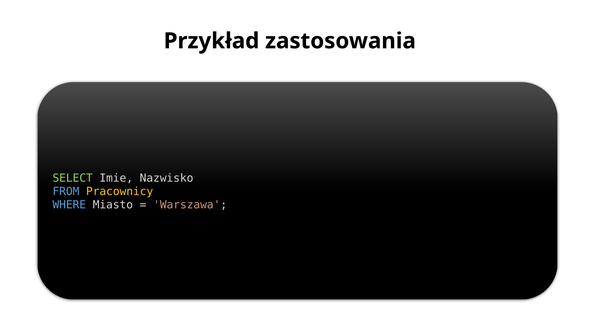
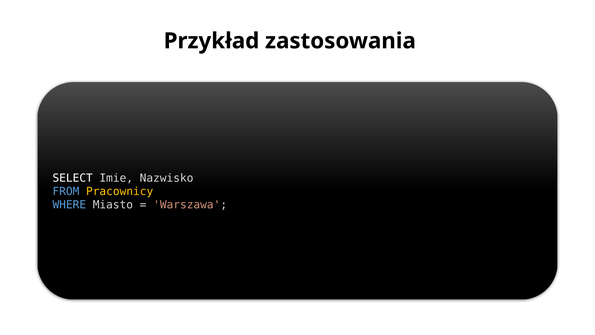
SELECT colour: light green -> white (73, 178)
